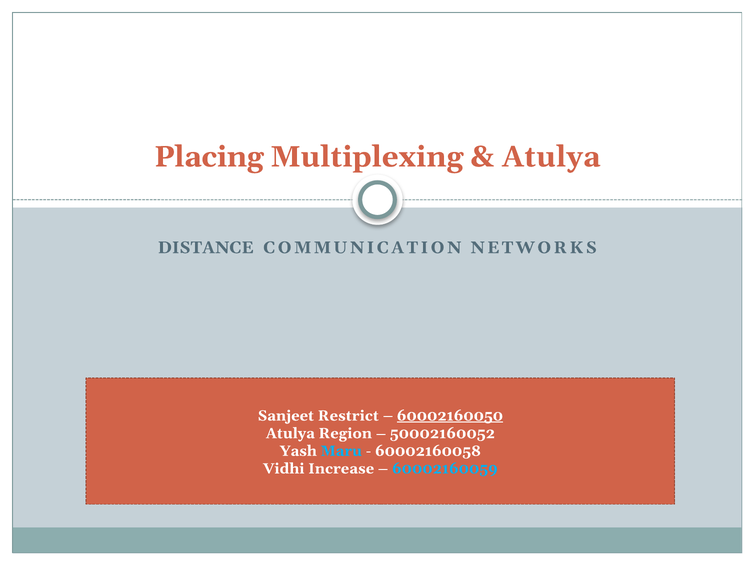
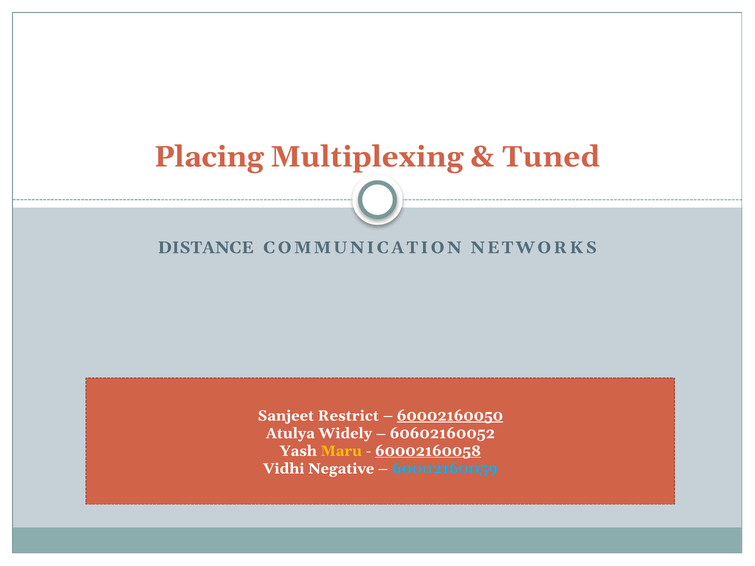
Atulya: Atulya -> Tuned (551, 157)
Region: Region -> Widely (345, 434)
50002160052: 50002160052 -> 60602160052 (442, 434)
Maru colour: light blue -> yellow (341, 451)
60002160058 underline: none -> present (428, 451)
Increase: Increase -> Negative (341, 469)
